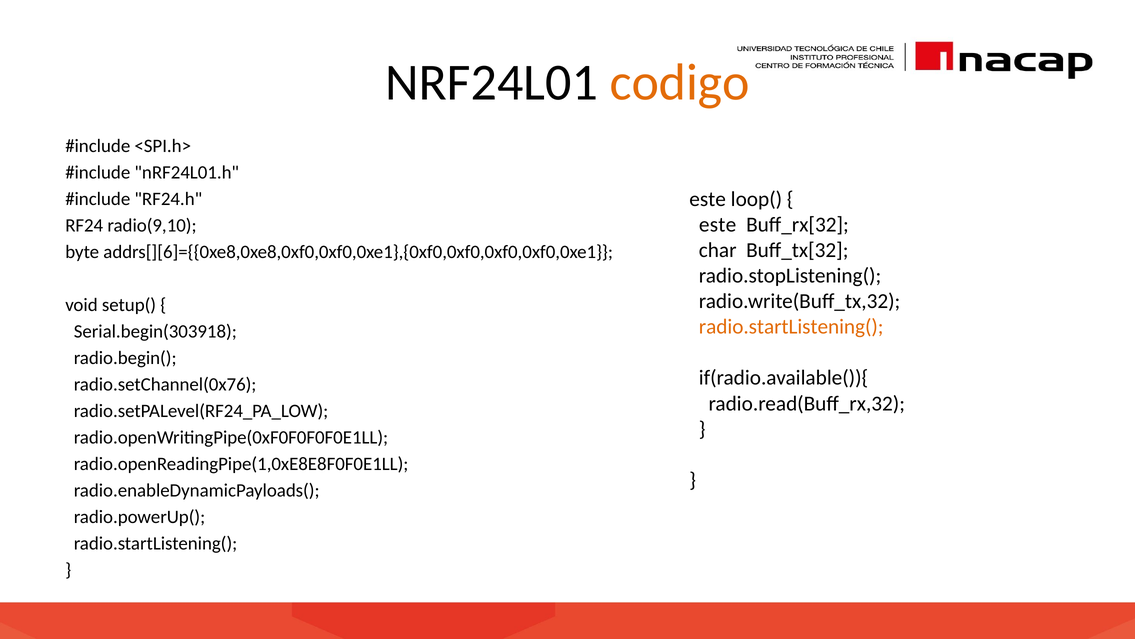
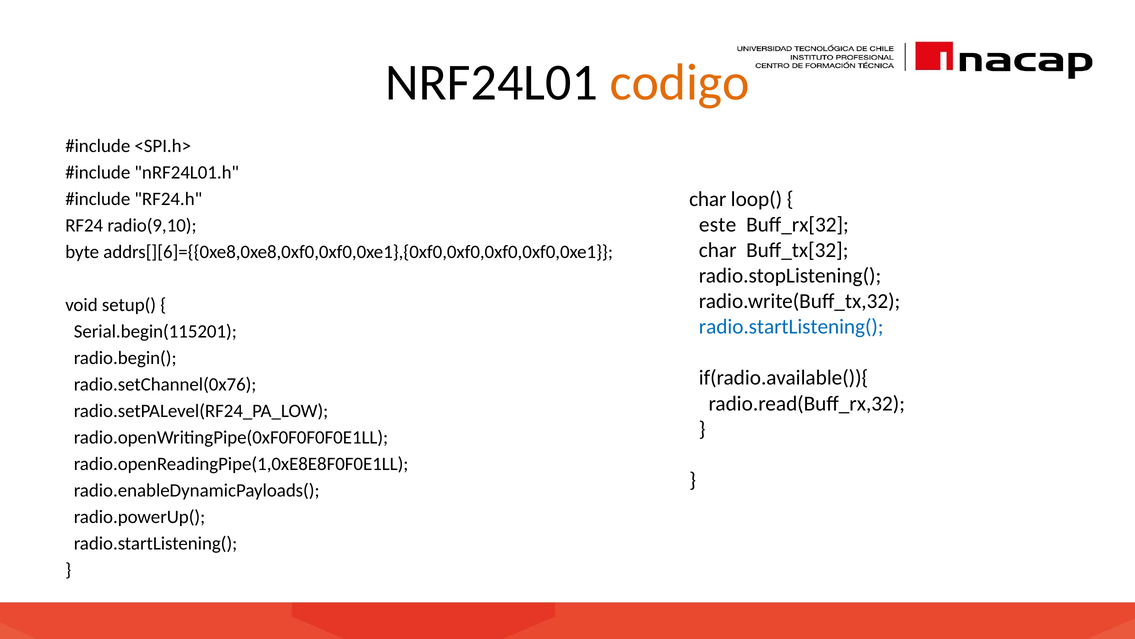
este: este -> char (708, 199)
radio.startListening( colour: orange -> blue (791, 327)
Serial.begin(303918: Serial.begin(303918 -> Serial.begin(115201 (155, 331)
